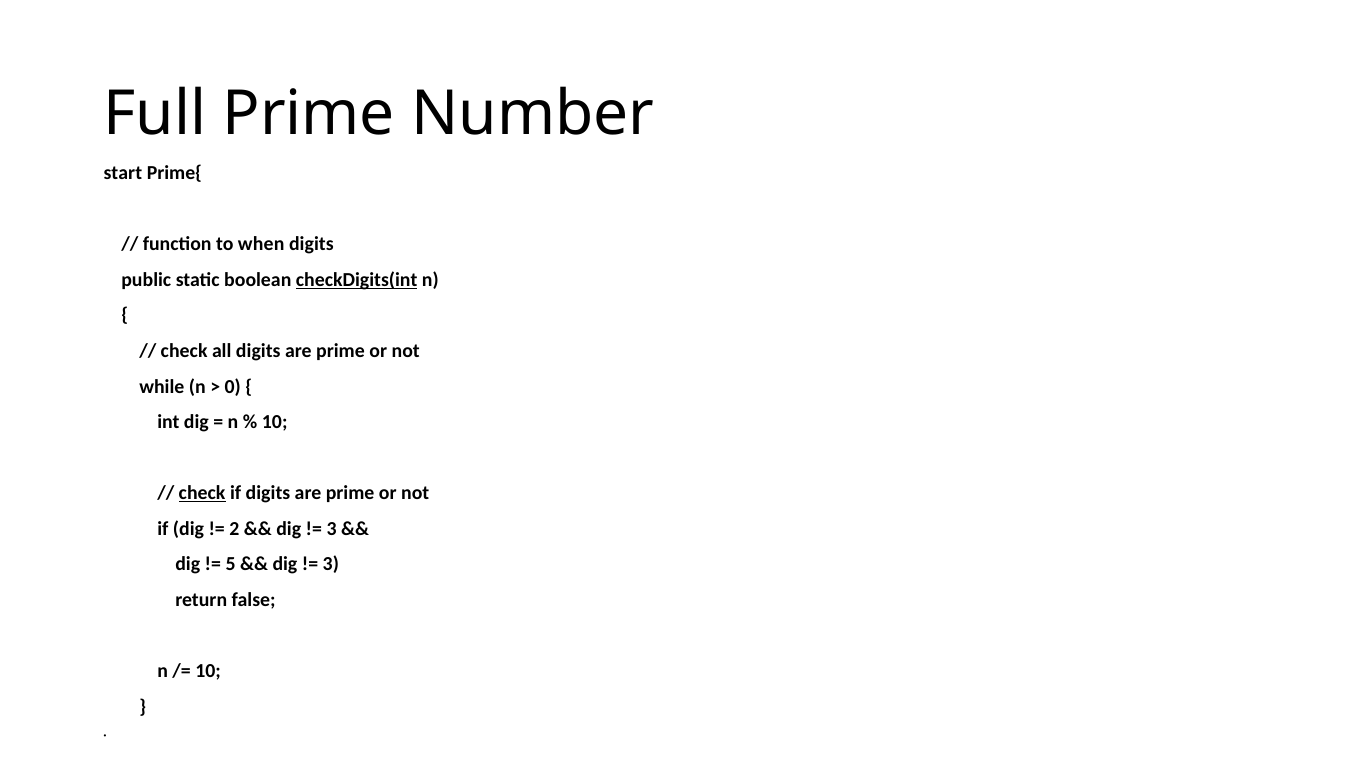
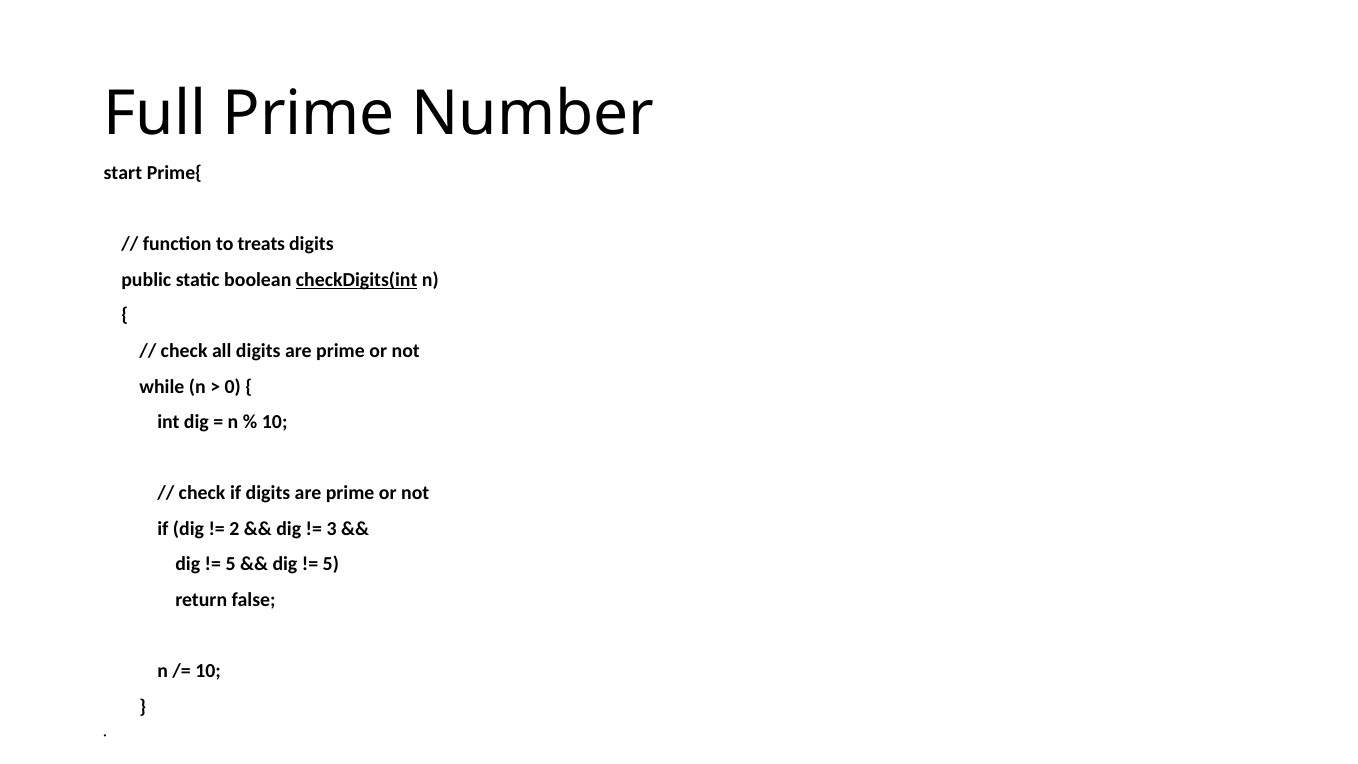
when: when -> treats (261, 244)
check underline: present -> none (202, 493)
3: 3 -> 5 (331, 564)
